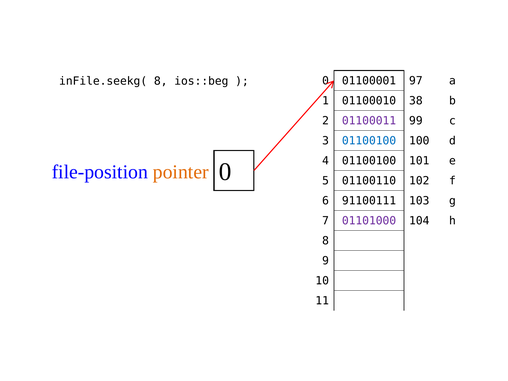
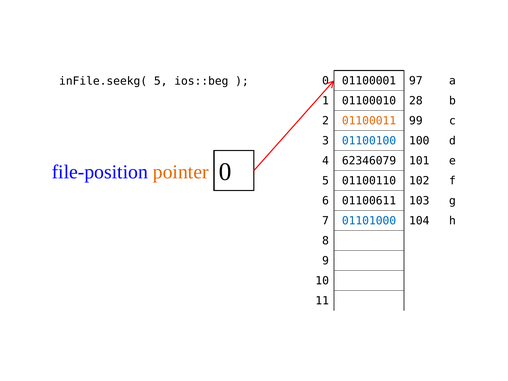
inFile.seekg( 8: 8 -> 5 (161, 81)
38: 38 -> 28 (416, 101)
01100011 colour: purple -> orange (369, 121)
4 01100100: 01100100 -> 62346079 (369, 161)
91100111: 91100111 -> 01100611 (369, 201)
01101000 colour: purple -> blue (369, 221)
